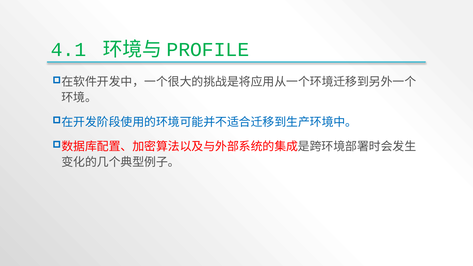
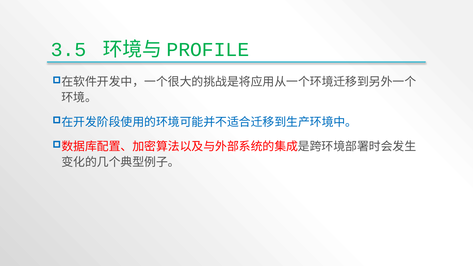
4.1: 4.1 -> 3.5 (69, 50)
